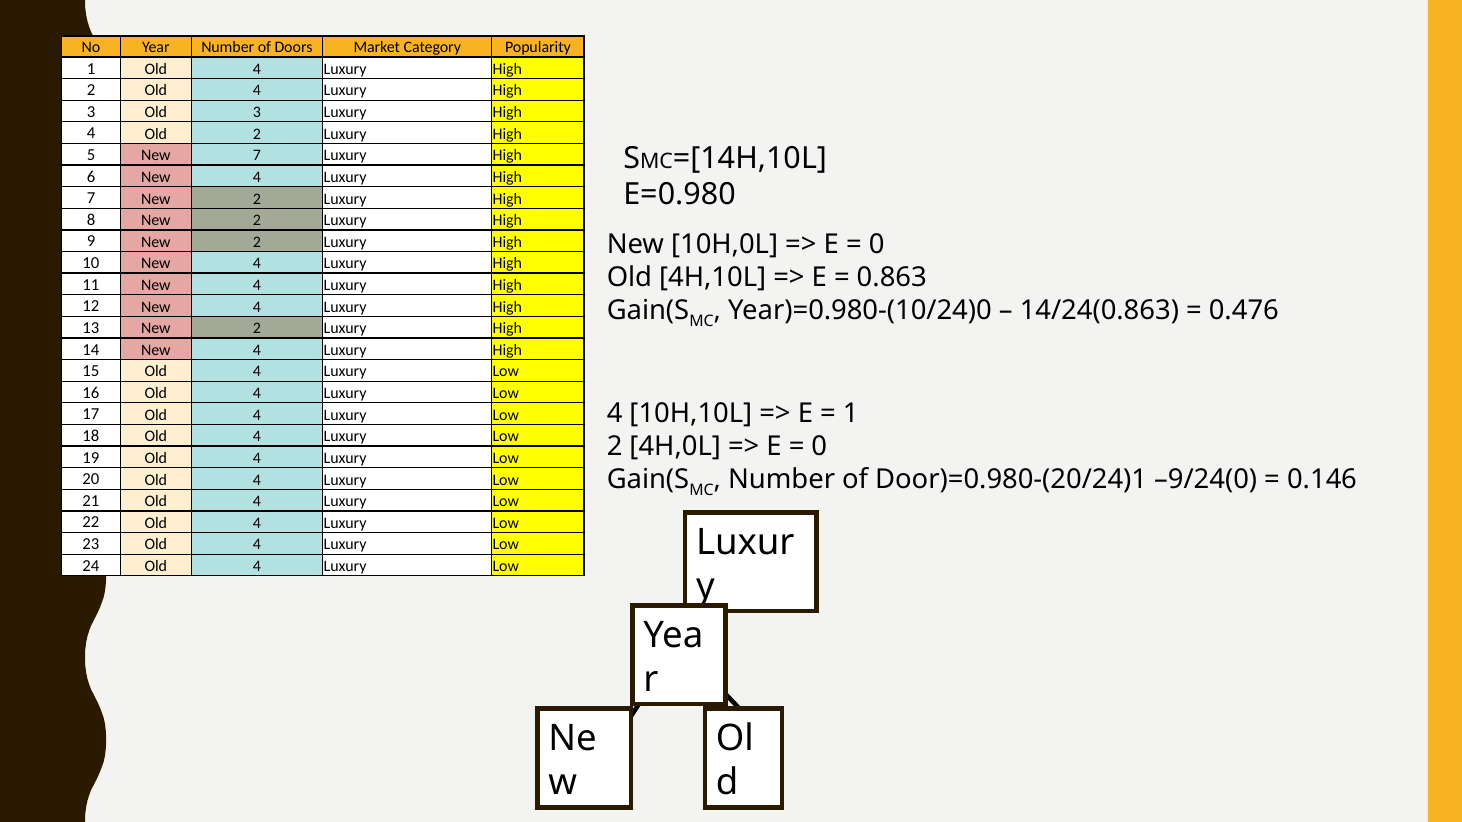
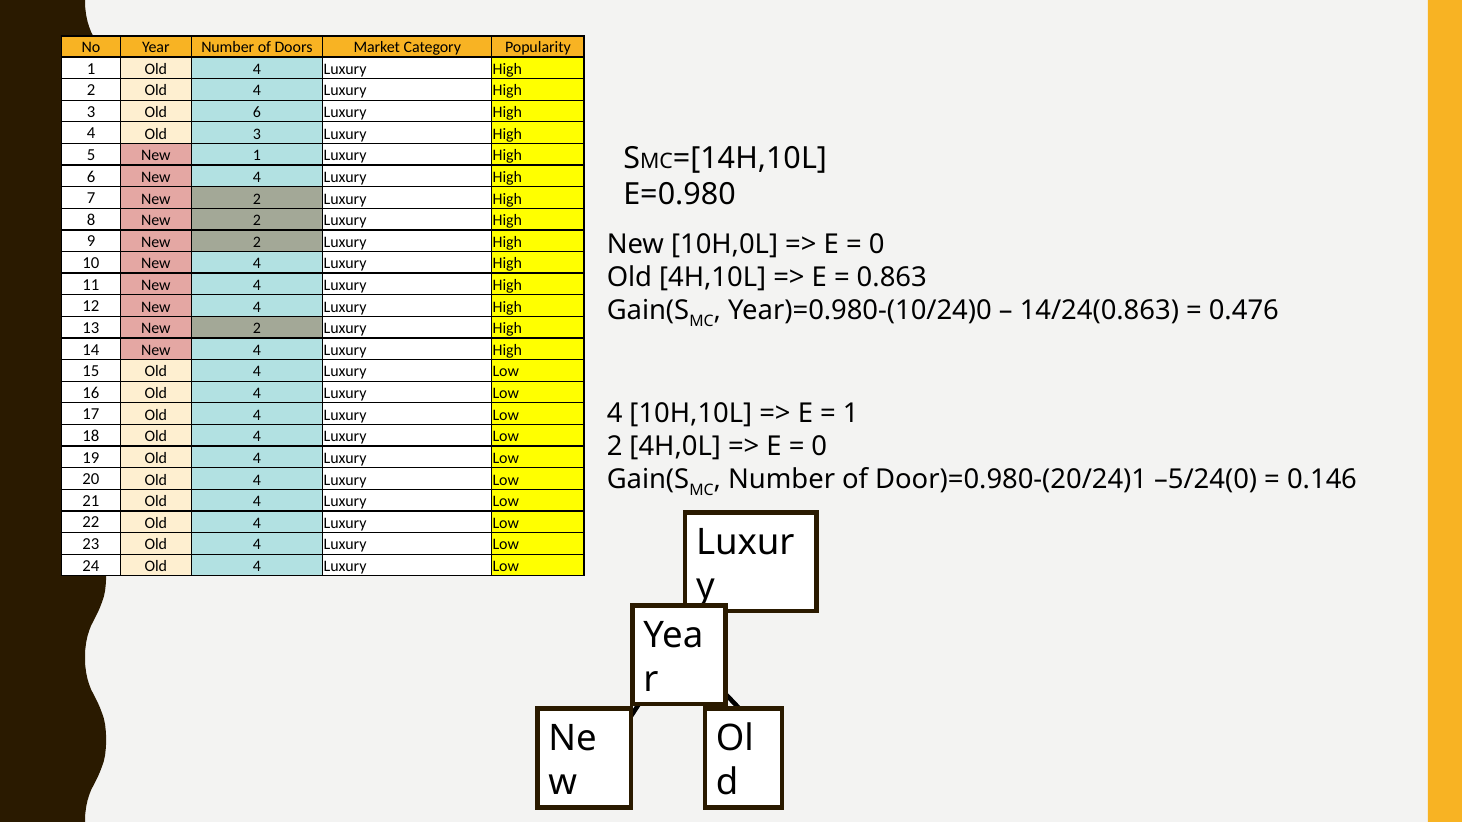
Old 3: 3 -> 6 (257, 112)
Old 2: 2 -> 3 (257, 134)
New 7: 7 -> 1 (257, 156)
–9/24(0: –9/24(0 -> –5/24(0 (1206, 480)
